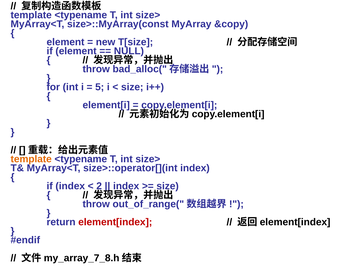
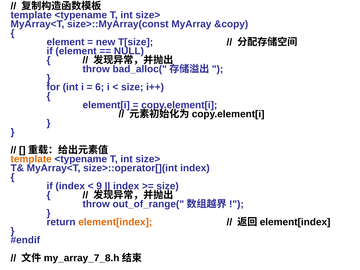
5: 5 -> 6 (100, 87)
2: 2 -> 9 (99, 186)
element[index colour: red -> orange (115, 222)
